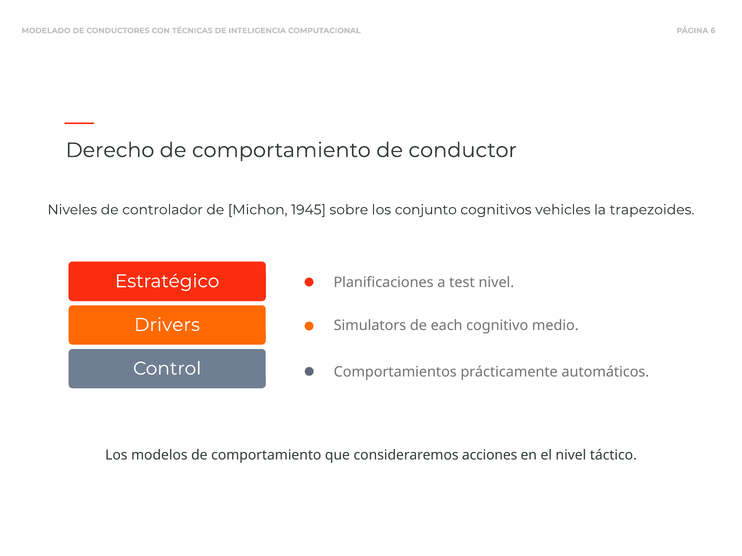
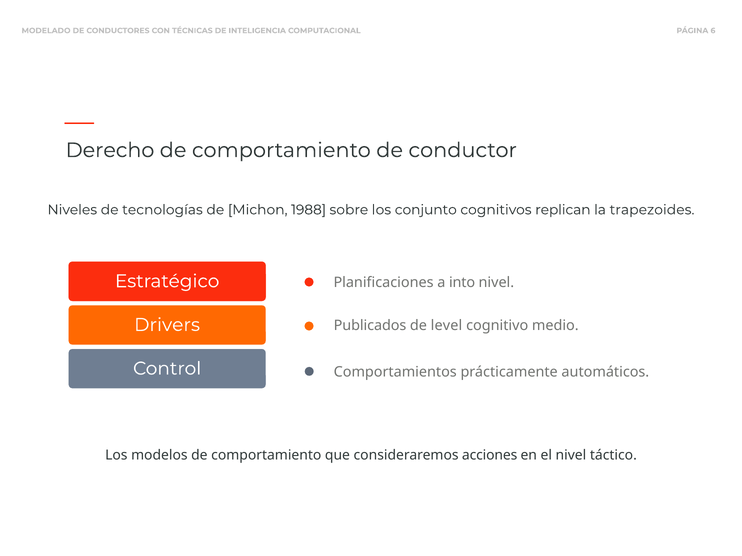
controlador: controlador -> tecnologías (162, 210)
1945: 1945 -> 1988 (309, 210)
vehicles: vehicles -> replican (563, 210)
test: test -> into (462, 283)
Simulators: Simulators -> Publicados (370, 326)
each: each -> level (446, 326)
